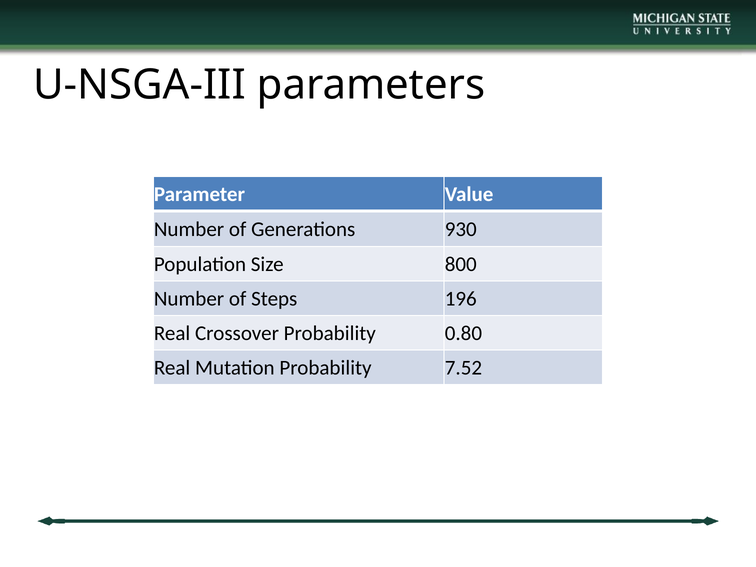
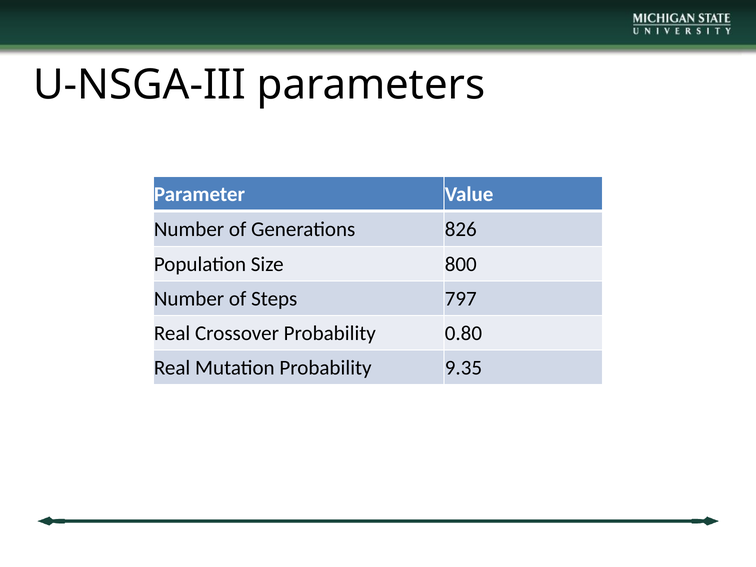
930: 930 -> 826 (461, 229)
196: 196 -> 797 (461, 299)
7.52: 7.52 -> 9.35 (463, 368)
